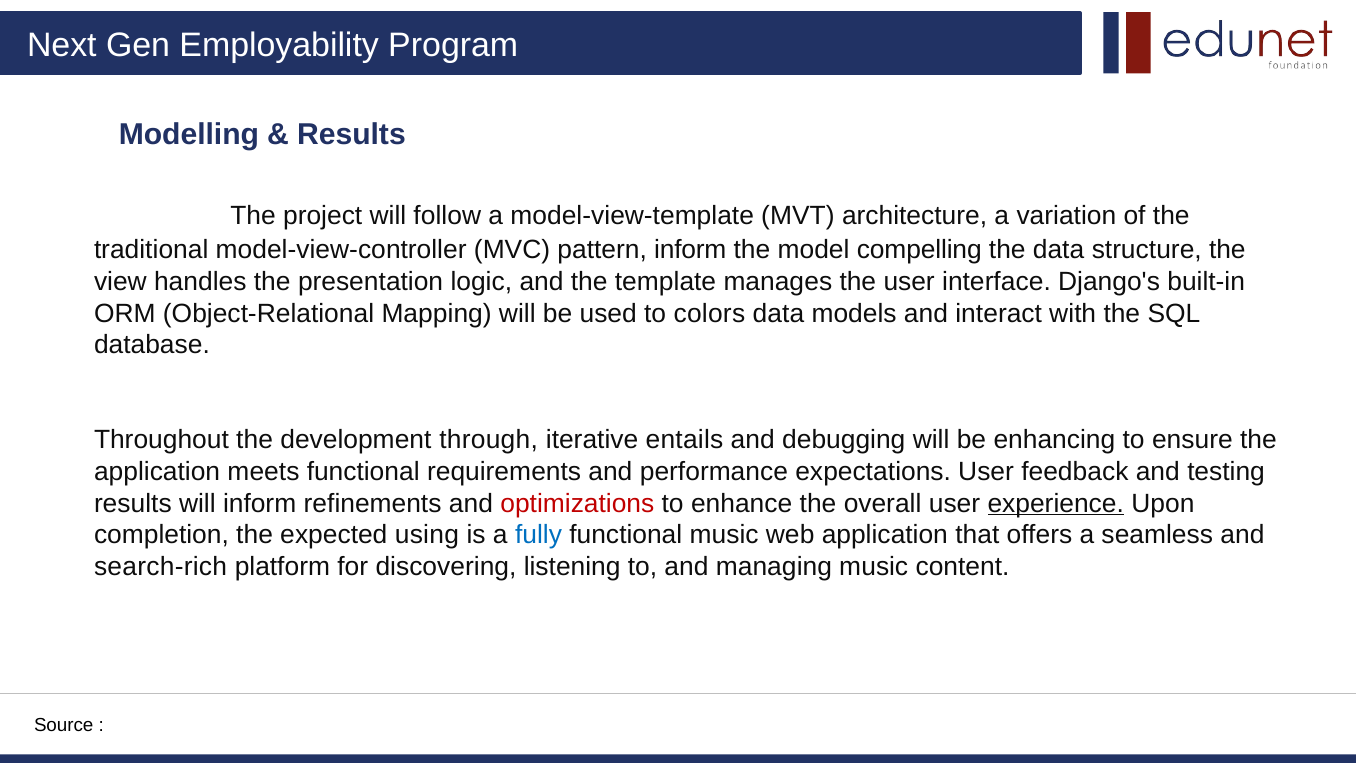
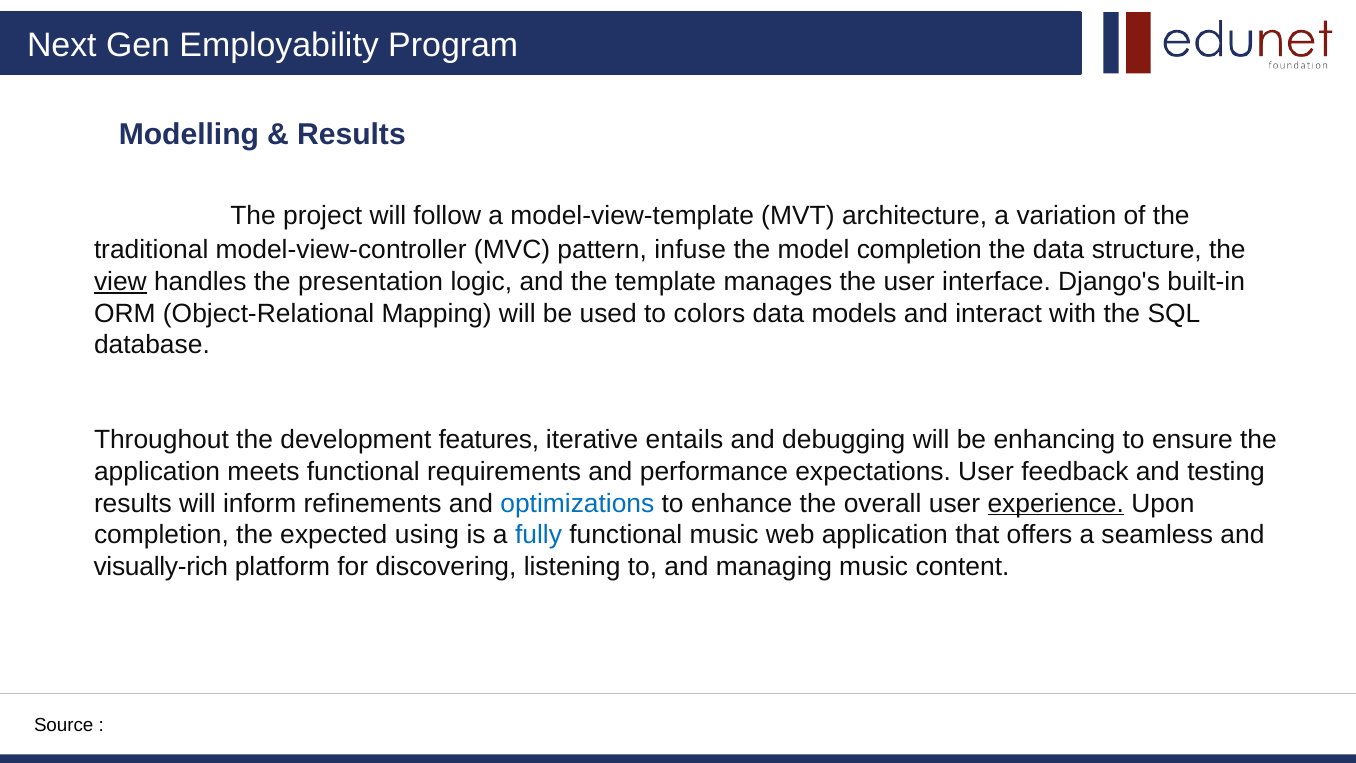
pattern inform: inform -> infuse (690, 250)
model compelling: compelling -> completion (919, 250)
view underline: none -> present (120, 282)
through: through -> features (489, 440)
optimizations colour: red -> blue (577, 503)
search-rich: search-rich -> visually-rich (161, 567)
